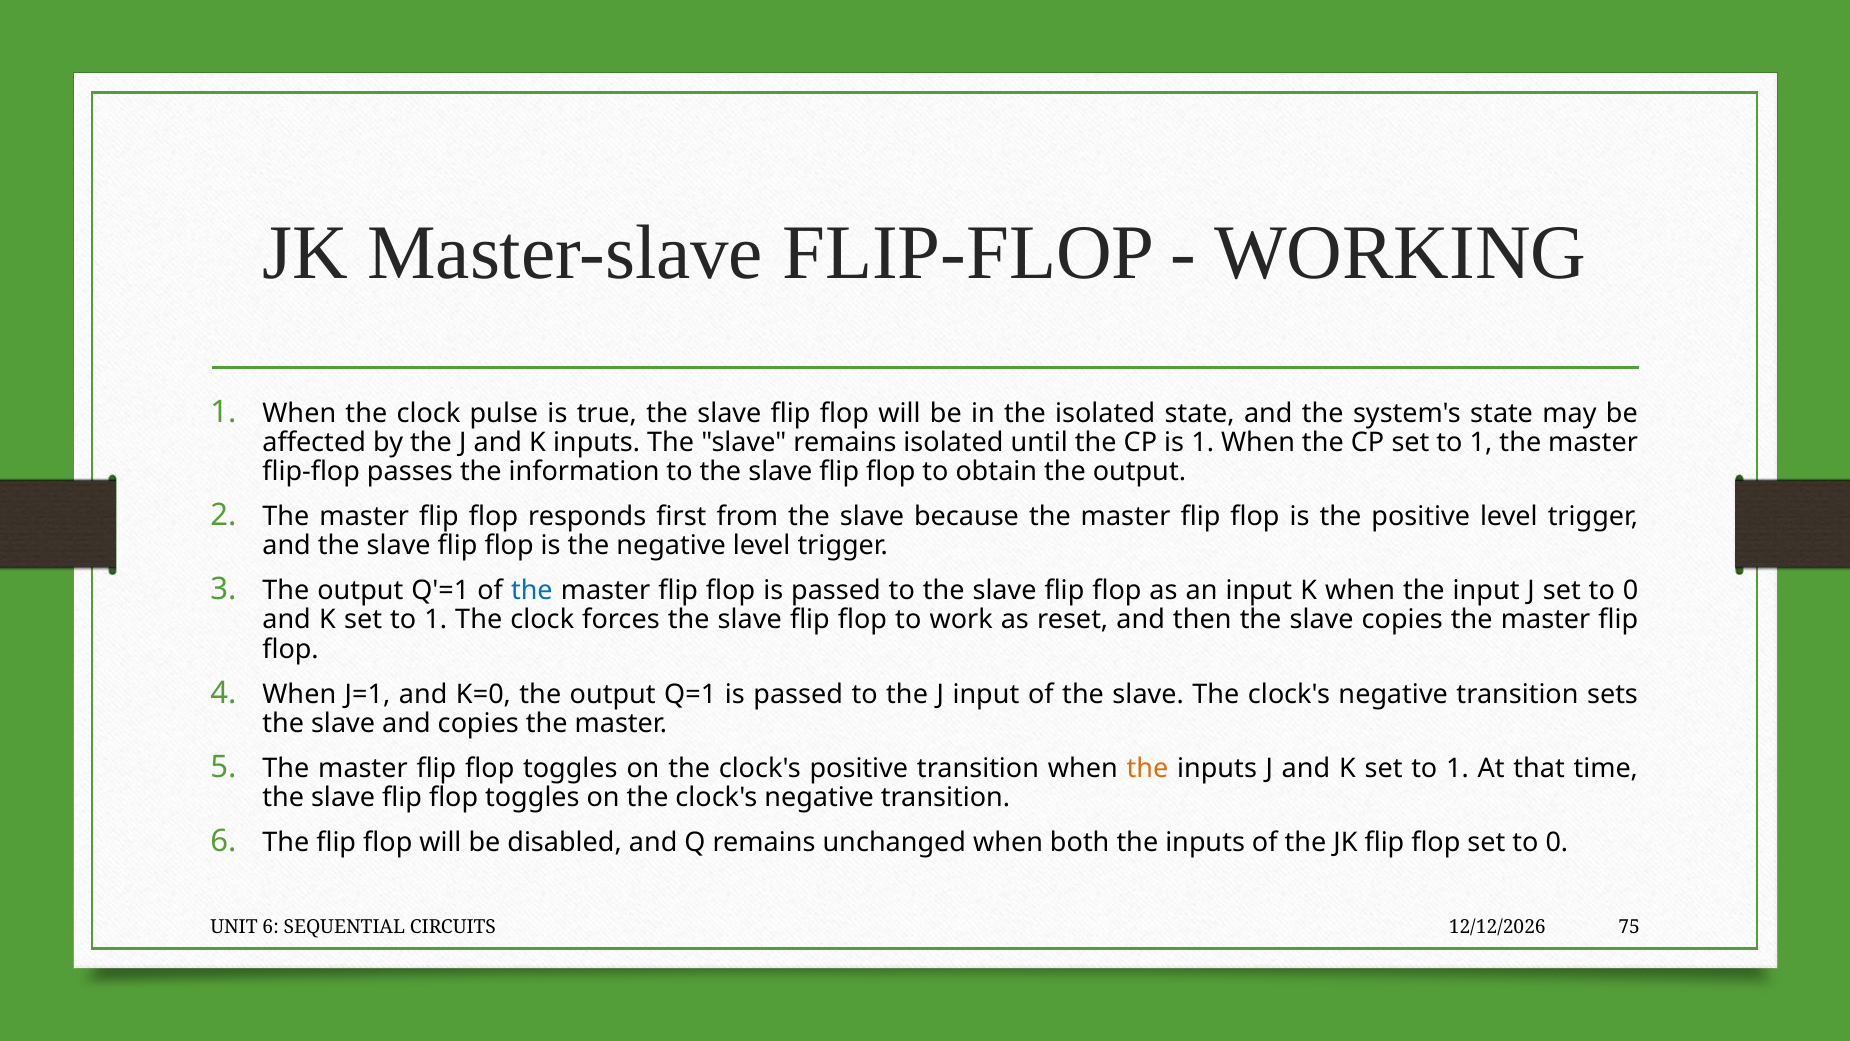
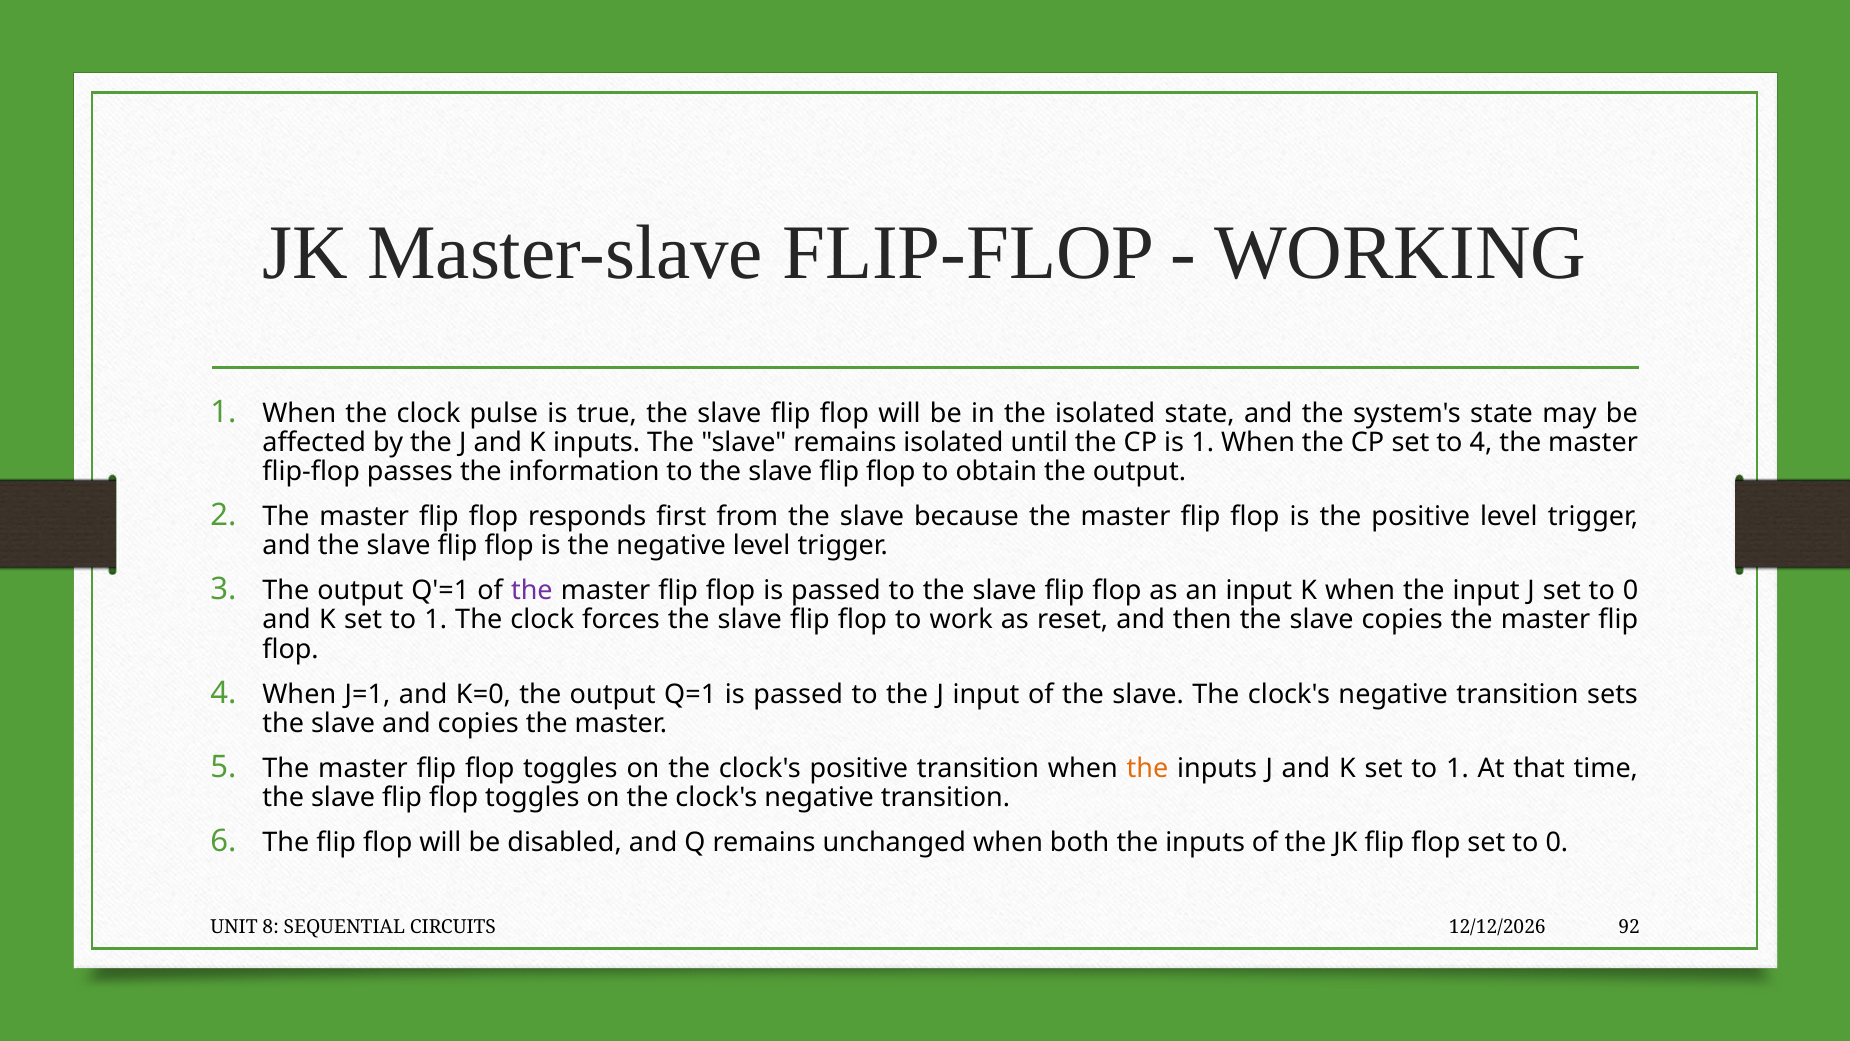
CP set to 1: 1 -> 4 (1481, 442)
the colour: blue -> purple (532, 591)
UNIT 6: 6 -> 8 (271, 927)
75: 75 -> 92 (1629, 927)
